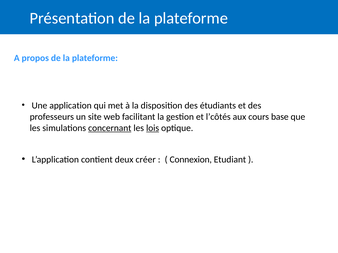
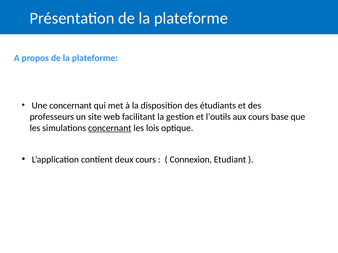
Une application: application -> concernant (71, 106)
l’côtés: l’côtés -> l’outils (218, 117)
lois underline: present -> none (153, 128)
deux créer: créer -> cours (146, 160)
